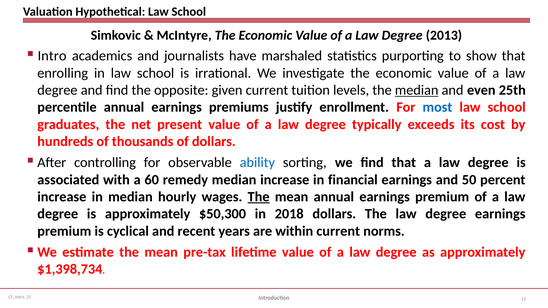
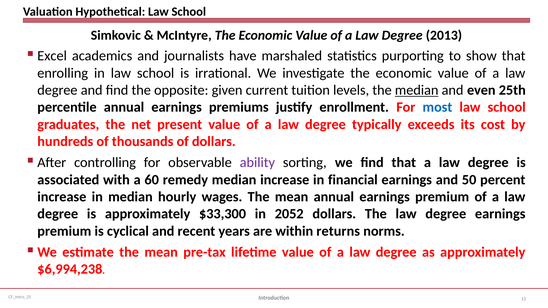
Intro: Intro -> Excel (52, 56)
ability colour: blue -> purple (257, 163)
The underline: present -> none (259, 197)
$50,300: $50,300 -> $33,300 (223, 214)
2018: 2018 -> 2052 (289, 214)
within current: current -> returns (338, 231)
$1,398,734: $1,398,734 -> $6,994,238 (70, 269)
